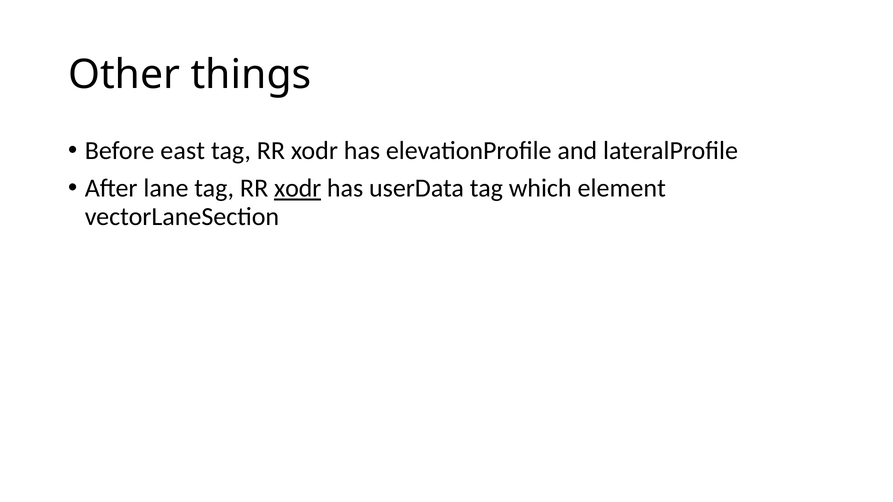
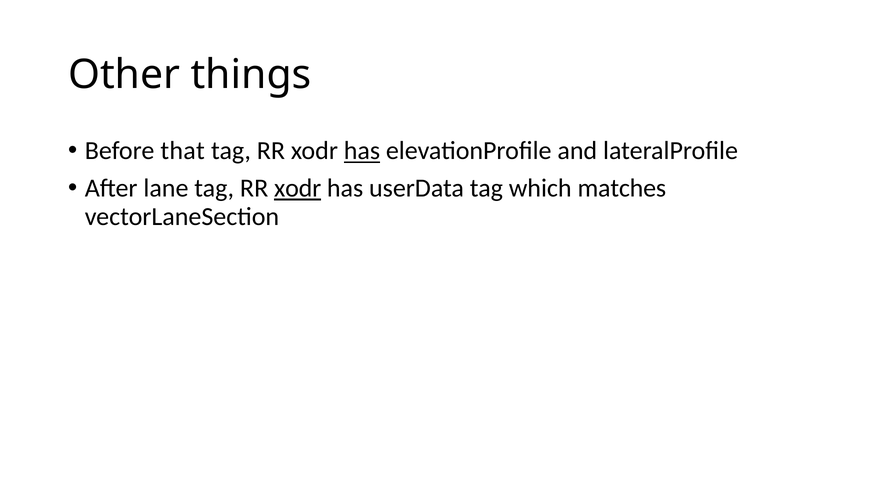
east: east -> that (183, 151)
has underline: none -> present (362, 151)
element: element -> matches (622, 188)
